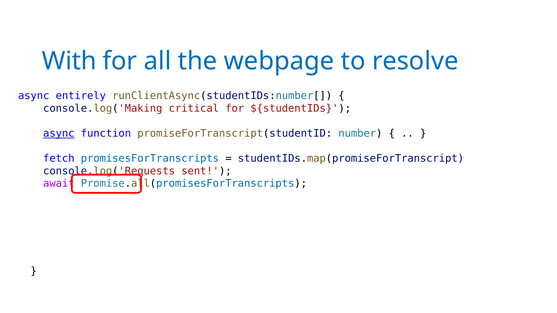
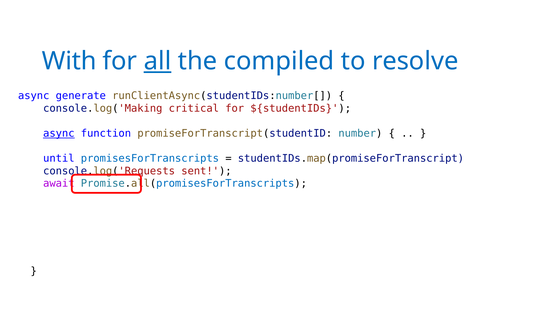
all underline: none -> present (158, 61)
webpage: webpage -> compiled (279, 61)
entirely: entirely -> generate (81, 96)
fetch: fetch -> until (59, 159)
